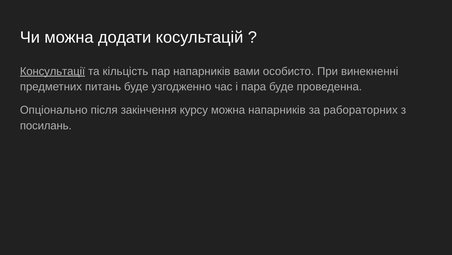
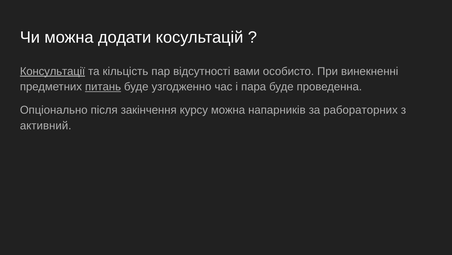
пар напарників: напарників -> відсутності (202, 71)
питань underline: none -> present (103, 87)
посилань: посилань -> активний (46, 125)
